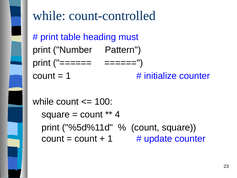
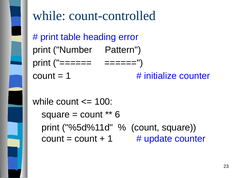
must: must -> error (129, 37)
4: 4 -> 6 (118, 114)
